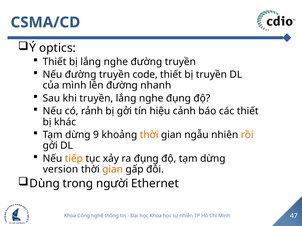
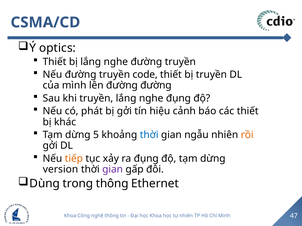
đường nhanh: nhanh -> đường (156, 86)
rảnh: rảnh -> phát (92, 111)
9: 9 -> 5 (96, 135)
thời colour: orange -> blue (149, 135)
gian colour: orange -> purple (113, 170)
trong người: người -> thông (112, 184)
